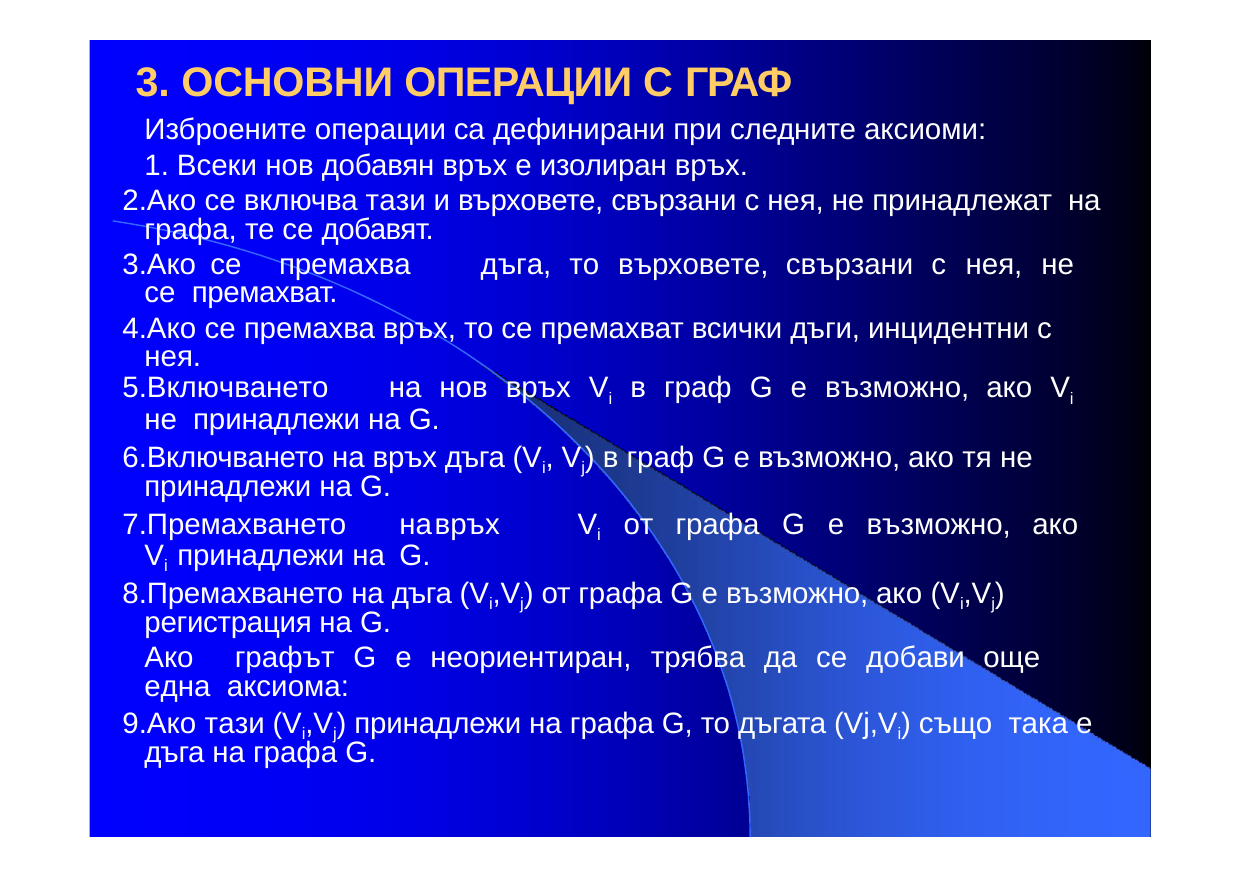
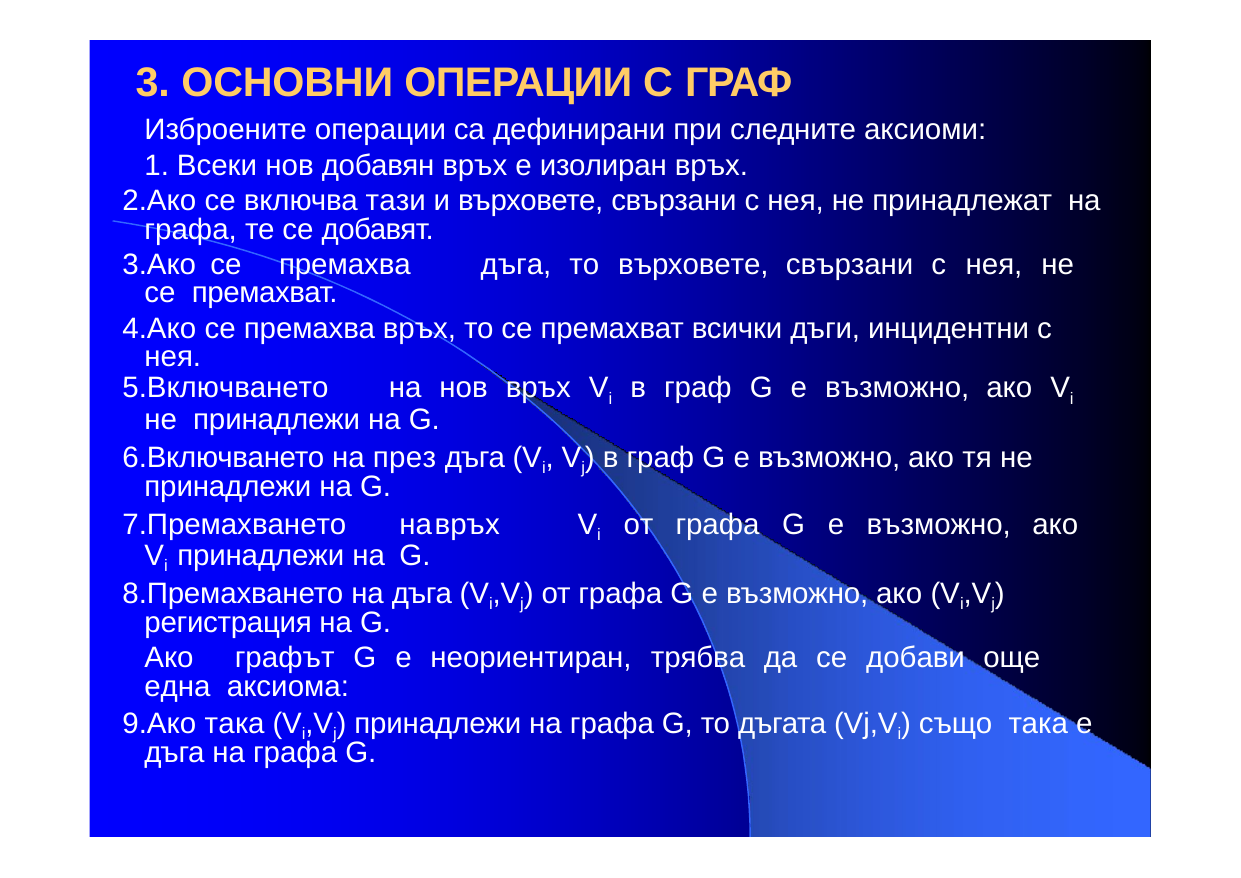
на връх: връх -> през (405, 458)
тази: тази -> така (235, 724)
